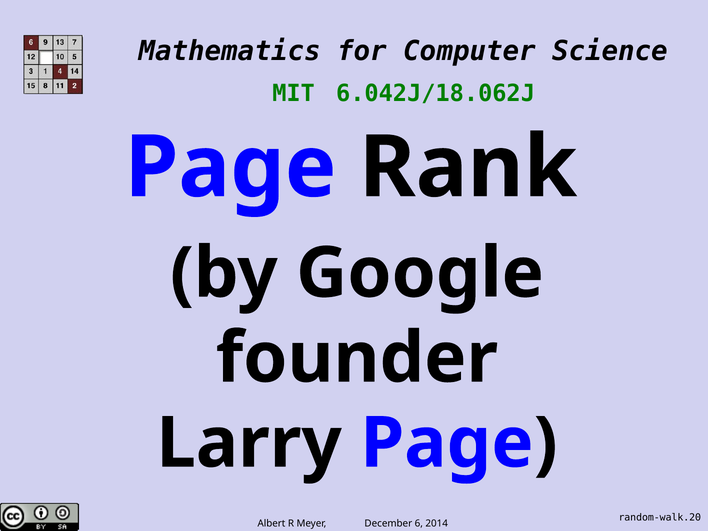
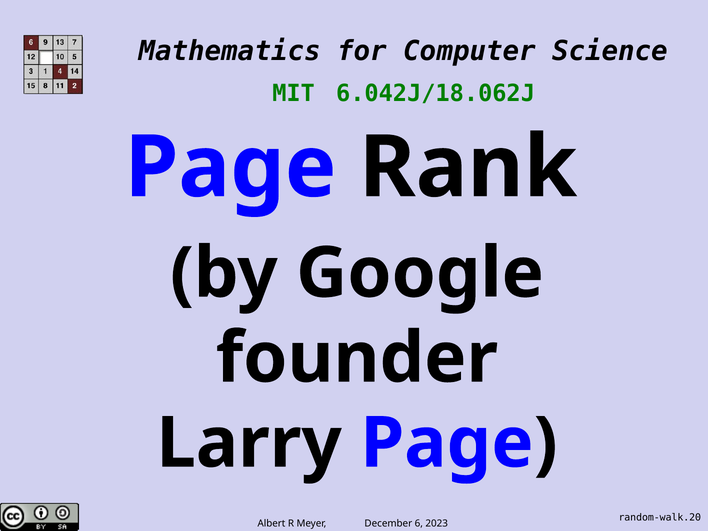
2014: 2014 -> 2023 (437, 523)
